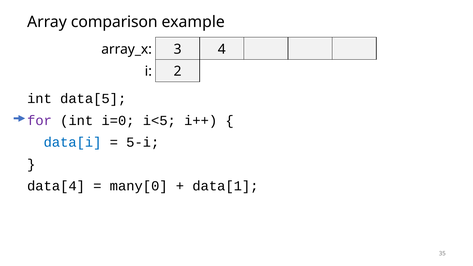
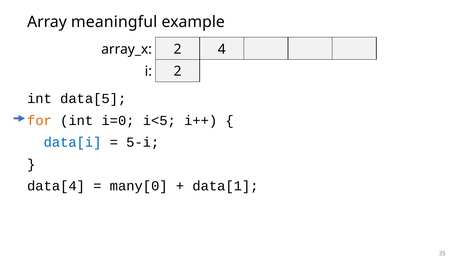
comparison: comparison -> meaningful (114, 22)
3: 3 -> 2 (178, 49)
for colour: purple -> orange (40, 121)
